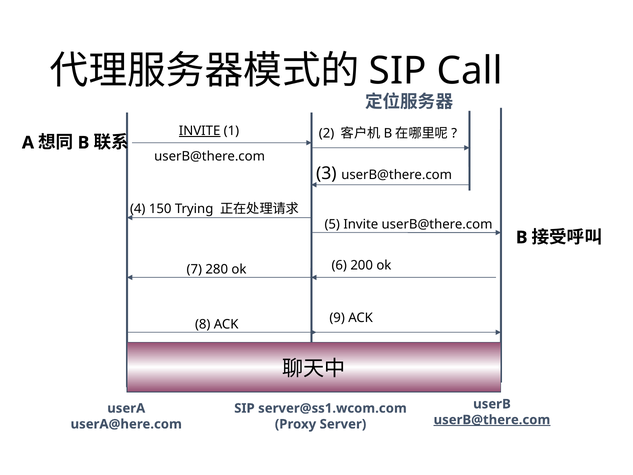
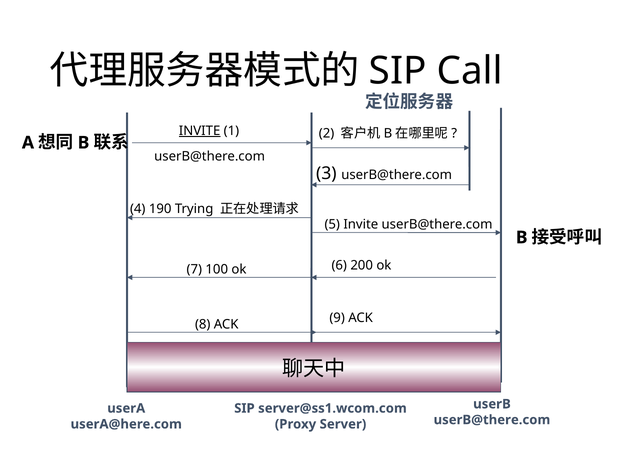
150: 150 -> 190 (160, 209)
280: 280 -> 100 (217, 269)
userB@there.com underline: present -> none (492, 420)
